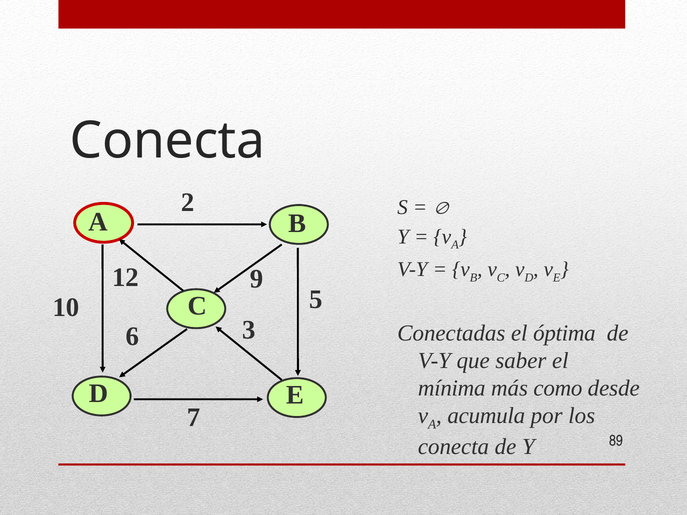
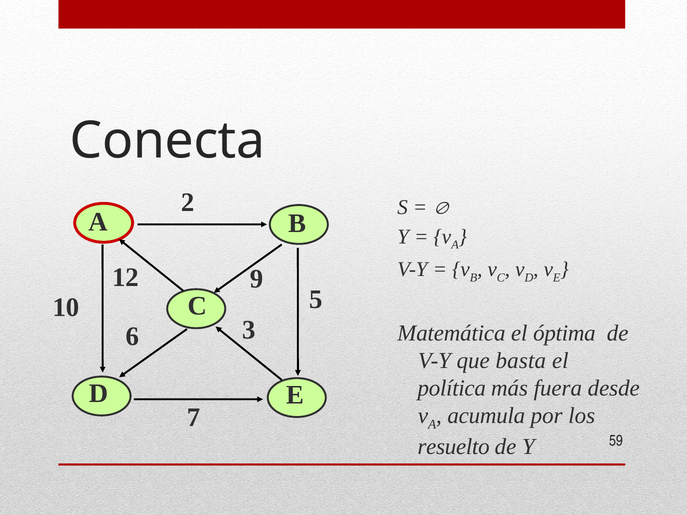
Conectadas: Conectadas -> Matemática (451, 333)
saber: saber -> basta (521, 361)
mínima: mínima -> política (452, 388)
como: como -> fuera (558, 388)
conecta: conecta -> resuelto (454, 447)
89: 89 -> 59 (616, 441)
